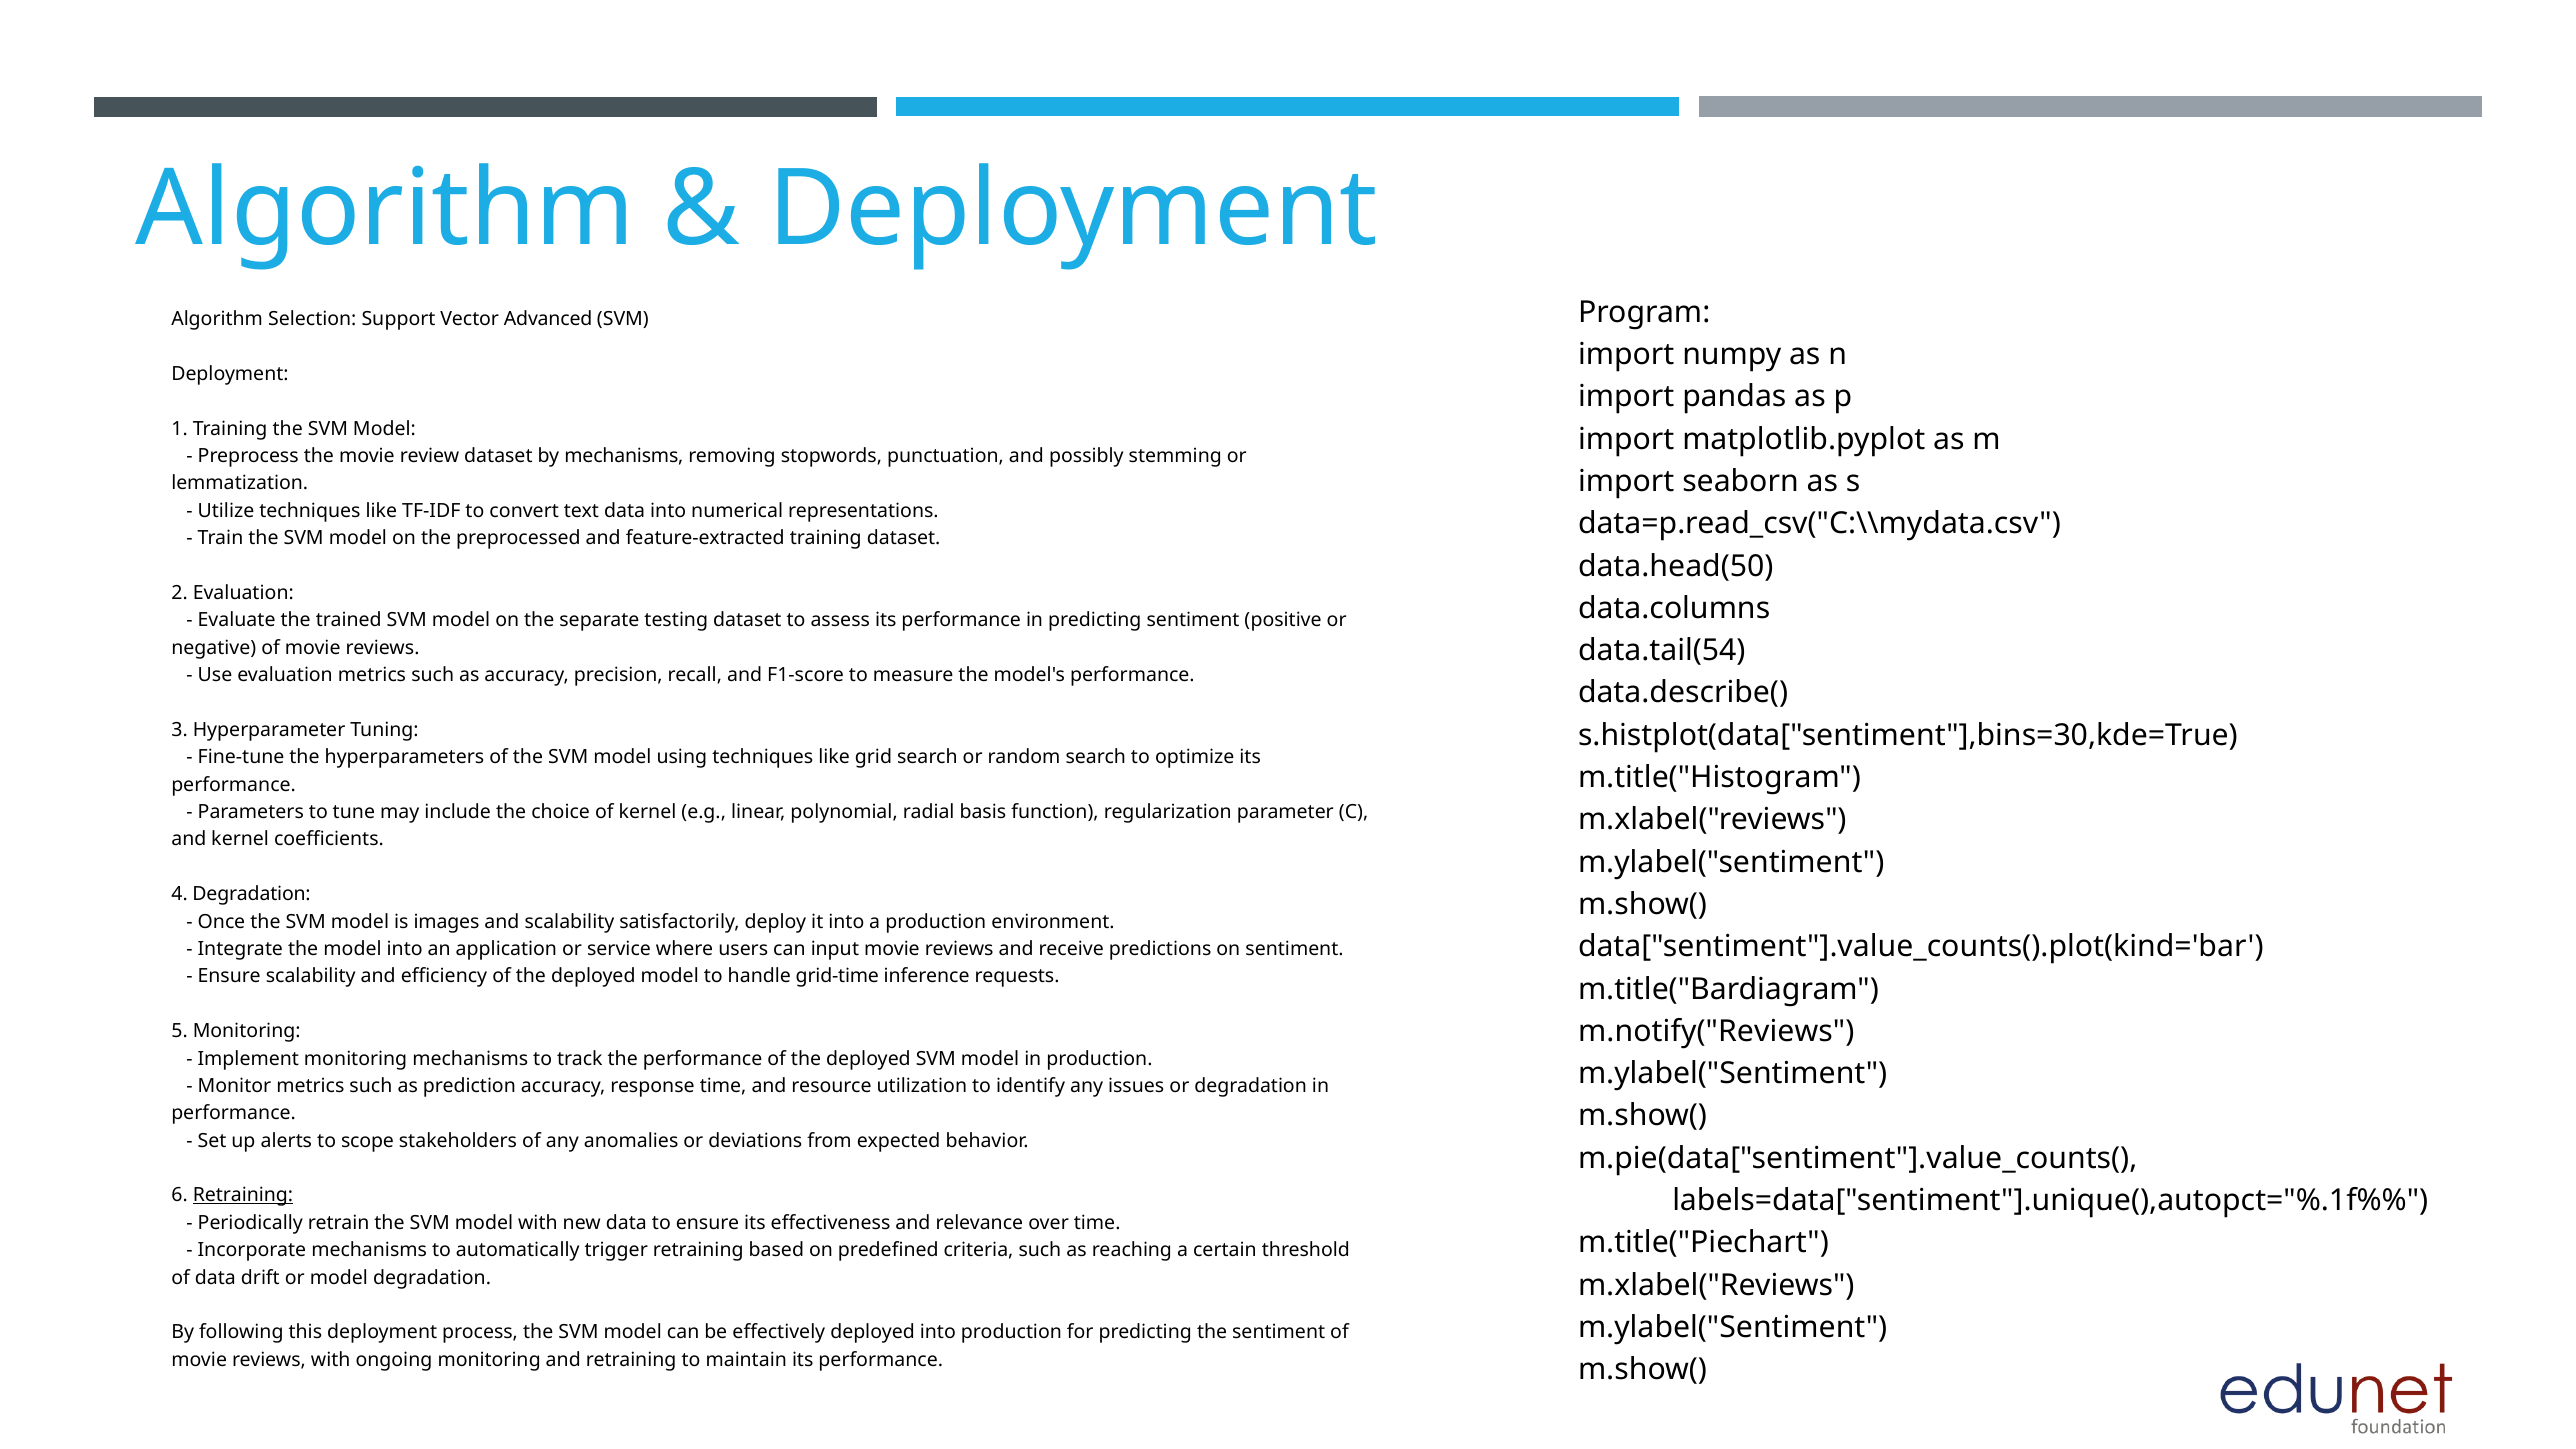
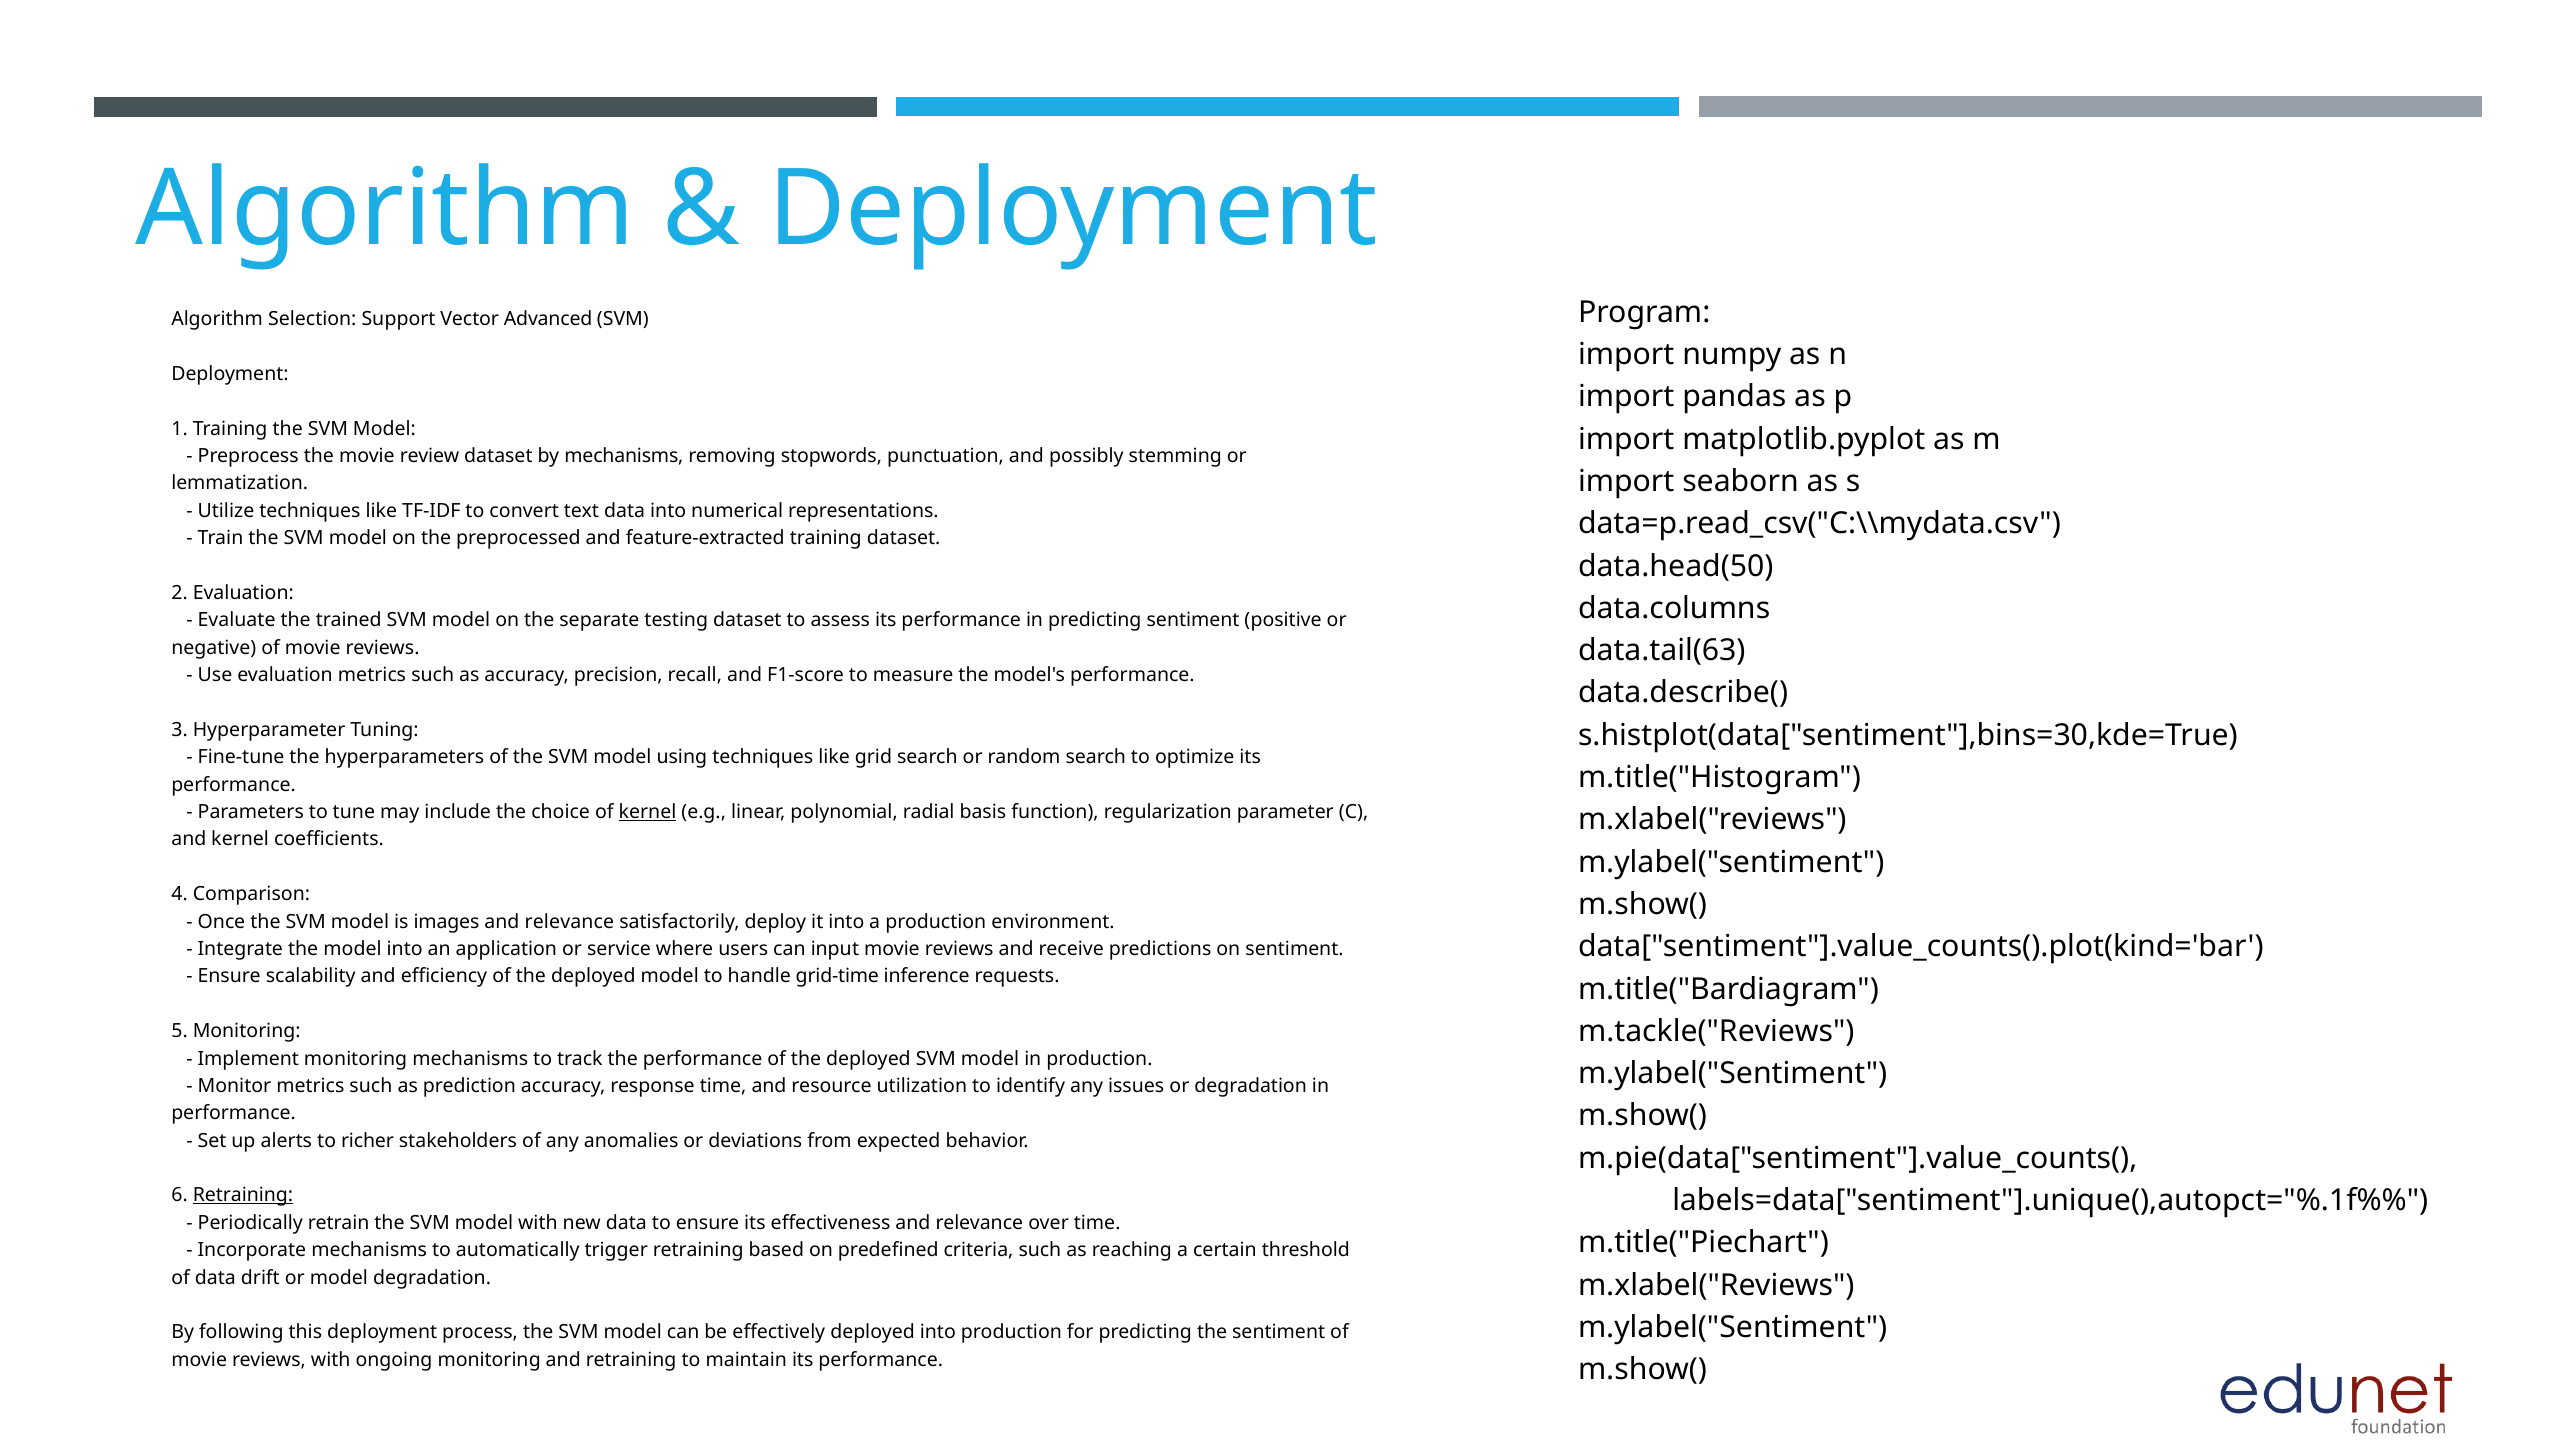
data.tail(54: data.tail(54 -> data.tail(63 (1662, 651)
kernel underline: none -> present (647, 812)
4 Degradation: Degradation -> Comparison (251, 894)
scalability: scalability -> relevance (569, 922)
m.notify("Reviews: m.notify("Reviews -> m.tackle("Reviews (1716, 1031)
scope: scope -> richer (367, 1141)
